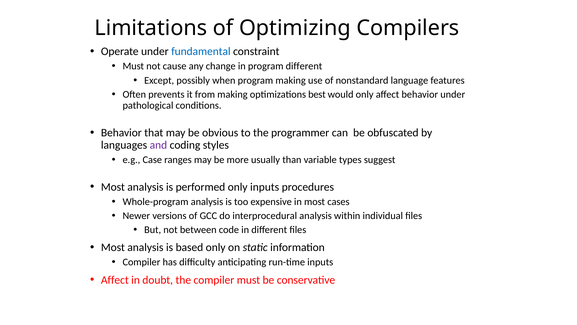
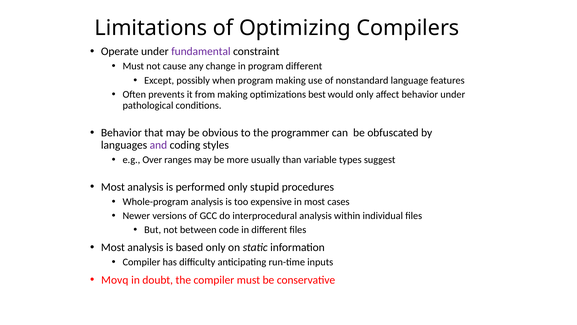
fundamental colour: blue -> purple (201, 51)
Case: Case -> Over (152, 159)
only inputs: inputs -> stupid (265, 187)
Affect: Affect -> Movq (115, 280)
